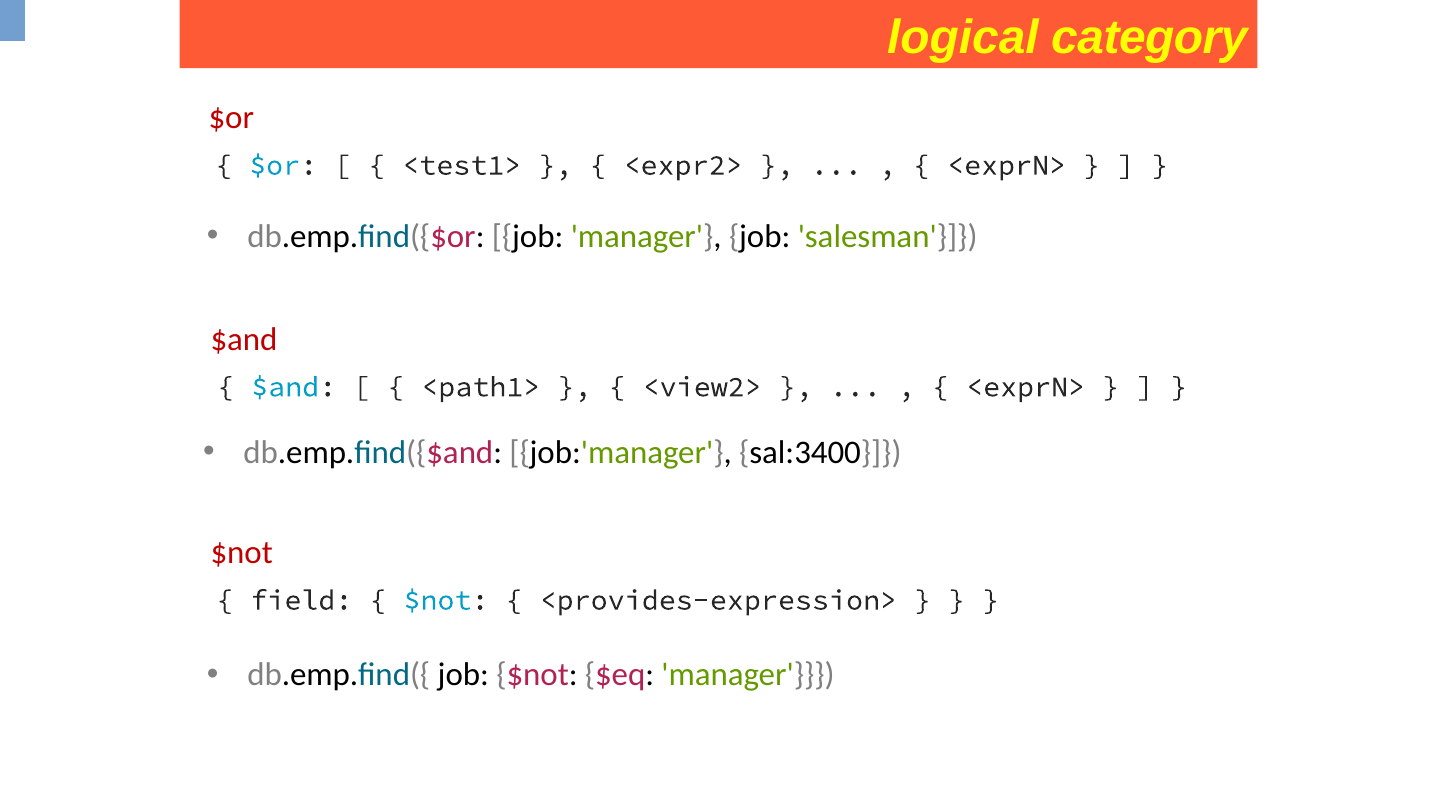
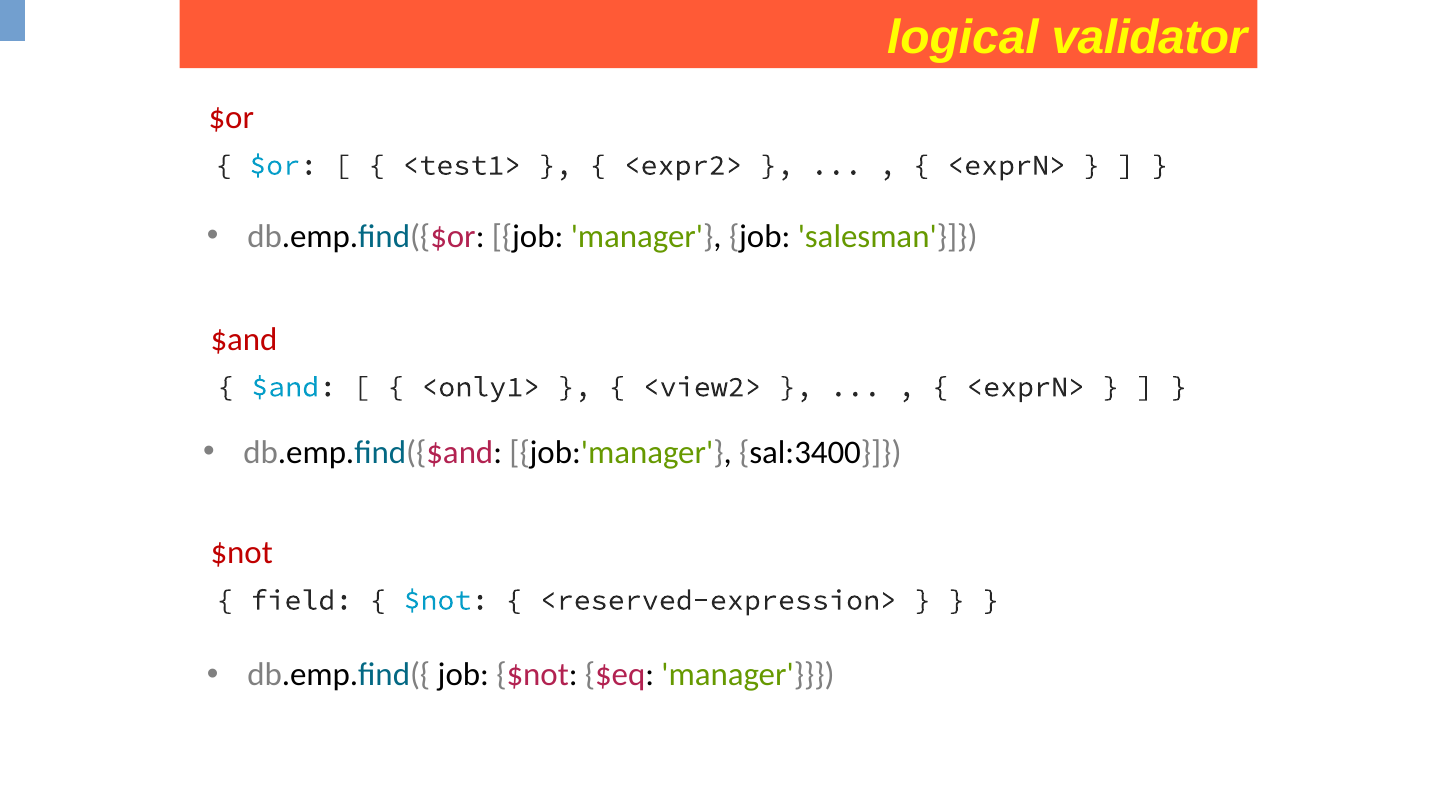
category: category -> validator (1149, 37)
<path1>: <path1> -> <only1> (481, 387)
<provides-expression>: <provides-expression> -> <reserved-expression> (718, 600)
